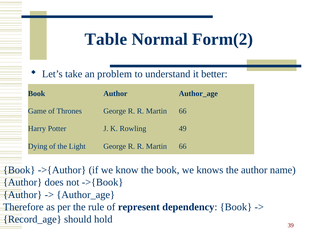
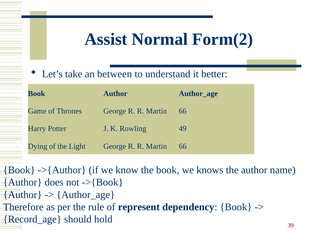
Table: Table -> Assist (106, 39)
problem: problem -> between (115, 74)
